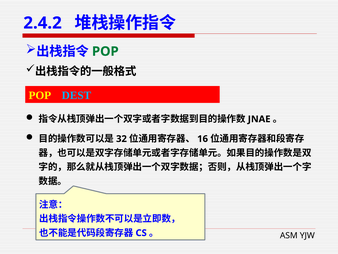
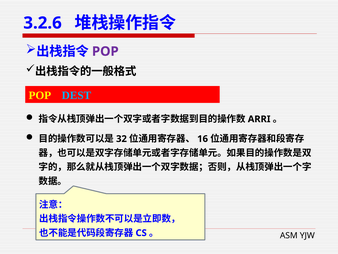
2.4.2: 2.4.2 -> 3.2.6 (43, 23)
POP colour: green -> purple (105, 51)
JNAE: JNAE -> ARRI (259, 119)
